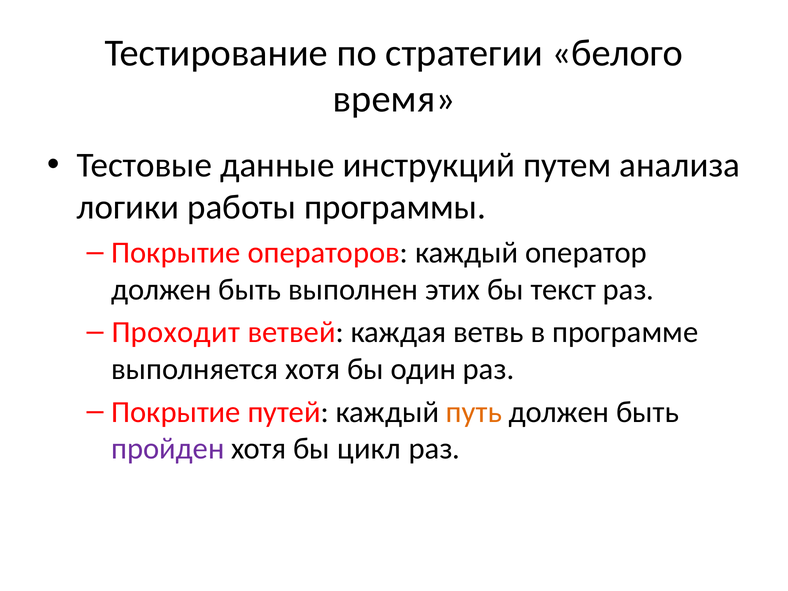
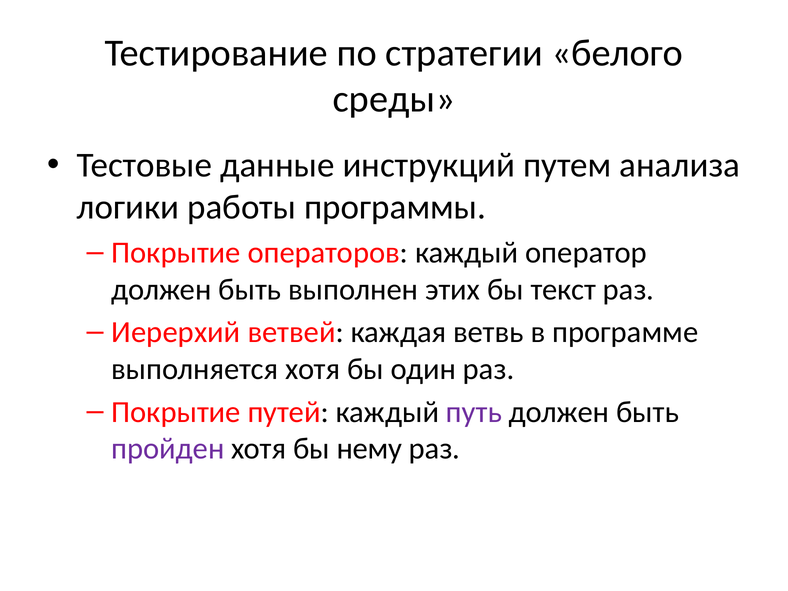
время: время -> среды (394, 99)
Проходит: Проходит -> Иерерхий (176, 332)
путь colour: orange -> purple (474, 412)
цикл: цикл -> нему (369, 449)
